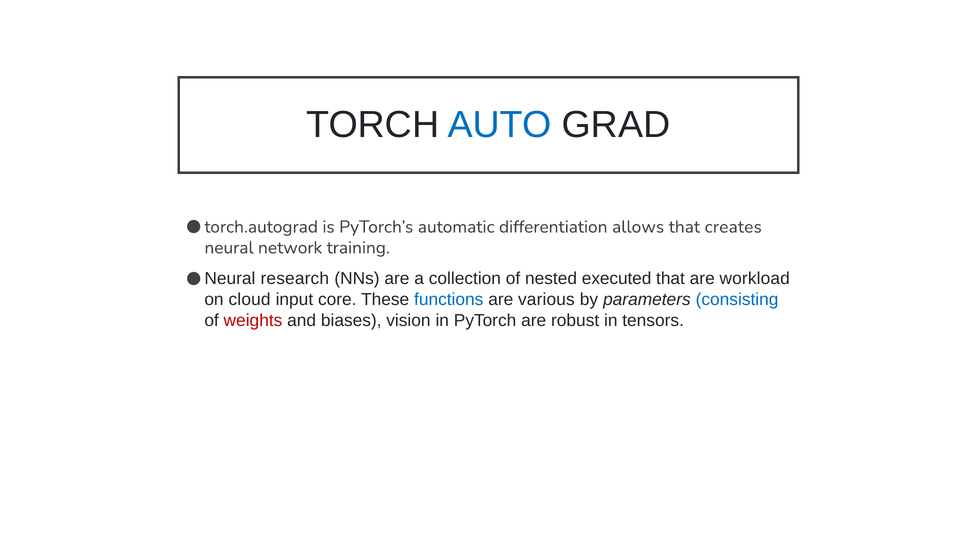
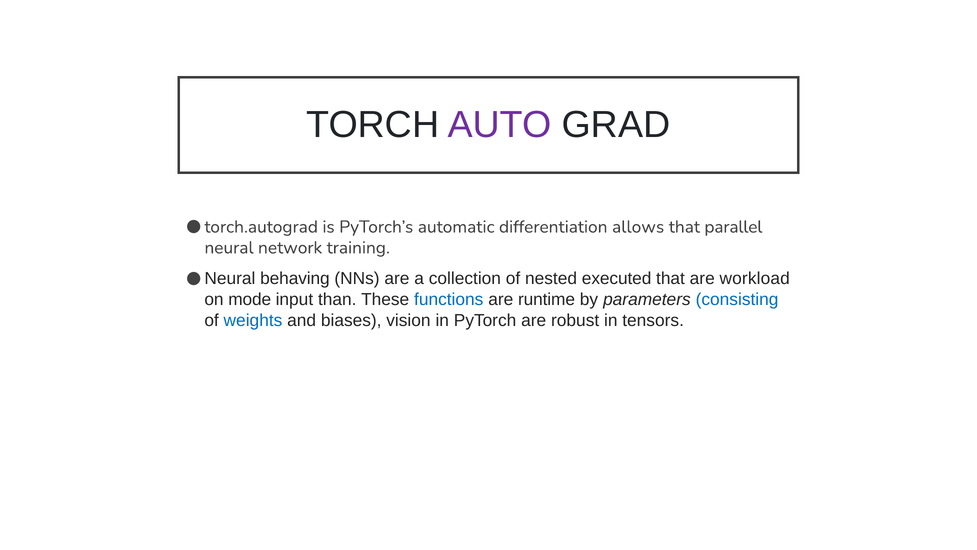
AUTO colour: blue -> purple (500, 125)
creates: creates -> parallel (733, 227)
research: research -> behaving (295, 278)
cloud: cloud -> mode (250, 299)
core: core -> than (337, 299)
various: various -> runtime (547, 299)
weights colour: red -> blue (253, 320)
